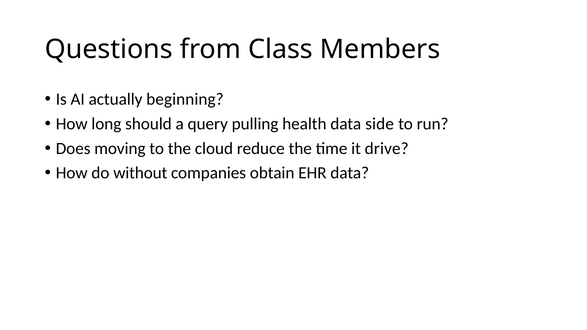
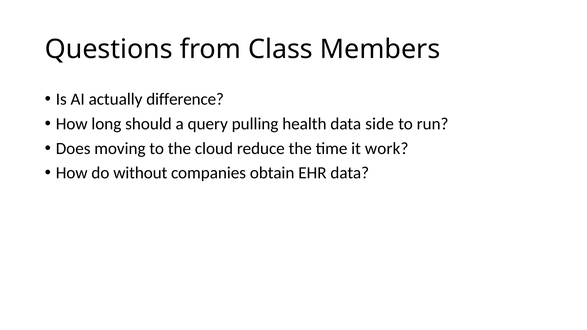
beginning: beginning -> difference (185, 99)
drive: drive -> work (387, 148)
